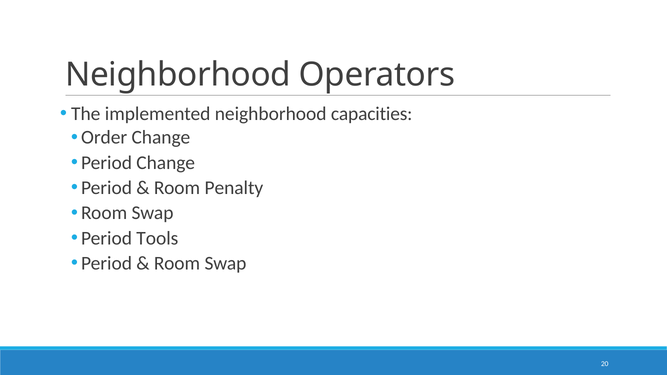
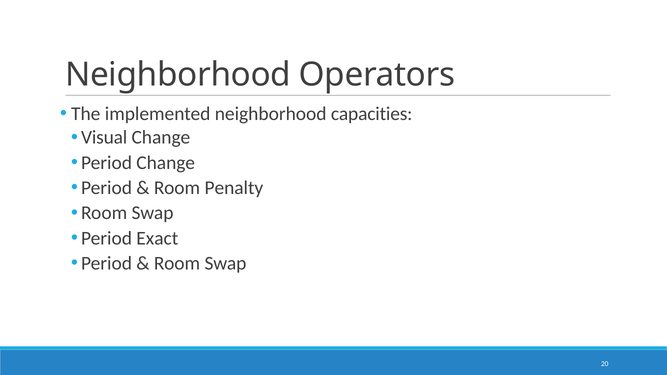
Order: Order -> Visual (104, 138)
Tools: Tools -> Exact (157, 238)
